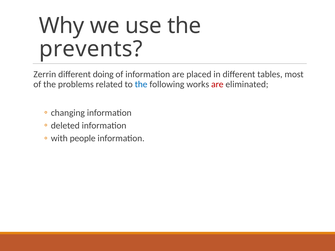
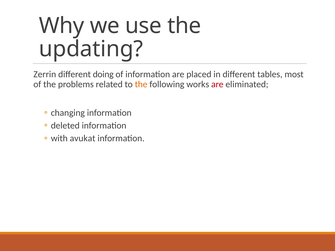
prevents: prevents -> updating (91, 49)
the colour: blue -> orange (141, 84)
people: people -> avukat (83, 139)
